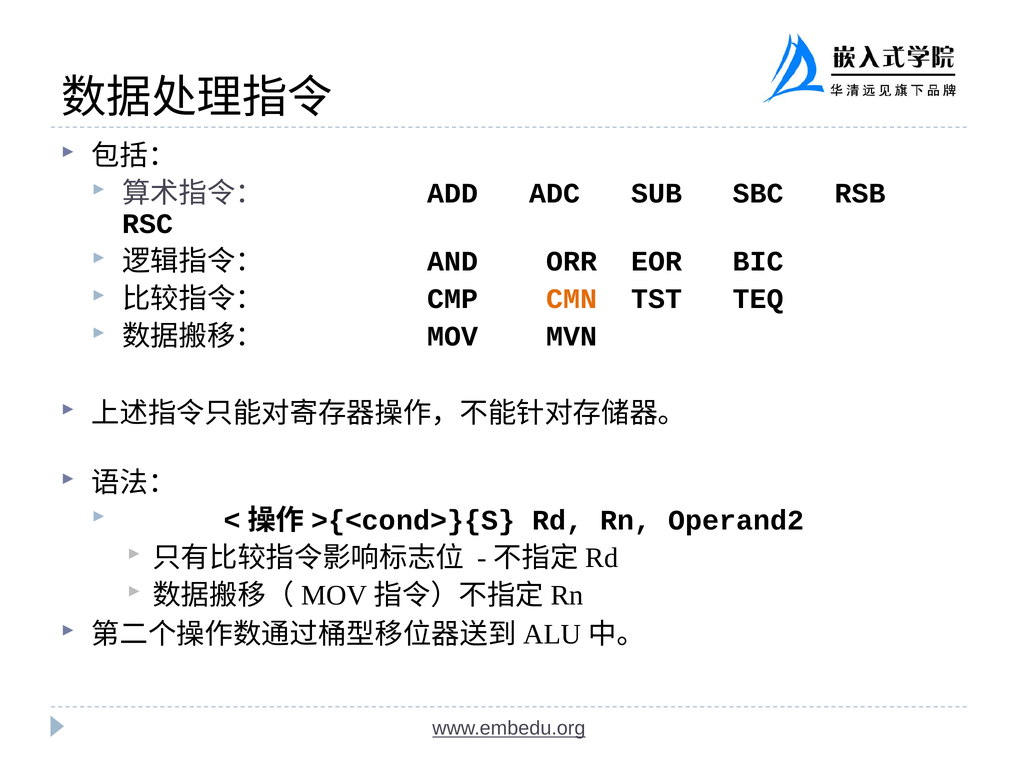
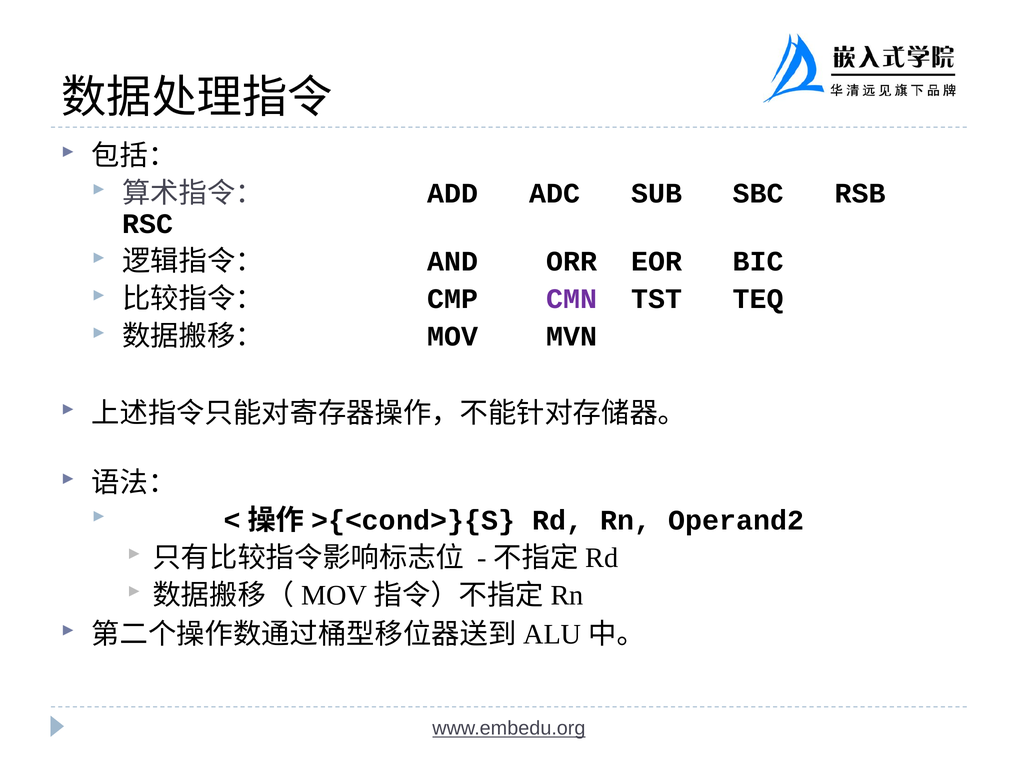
CMN colour: orange -> purple (572, 299)
